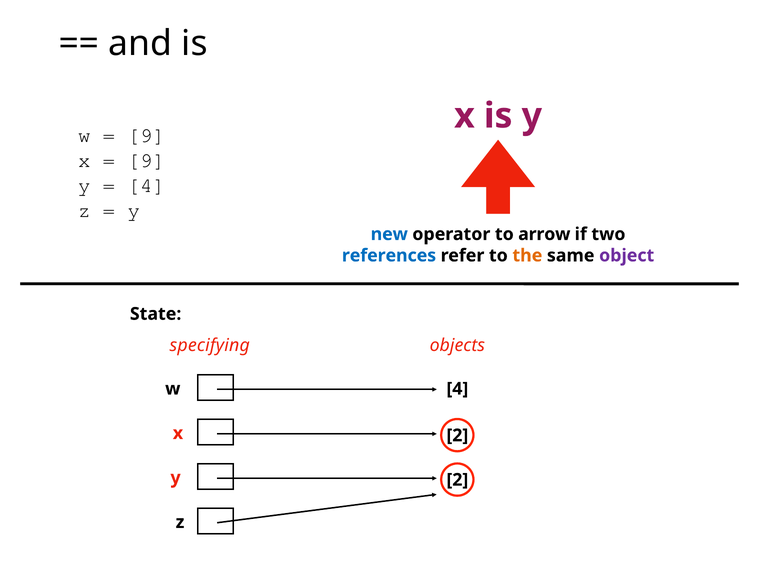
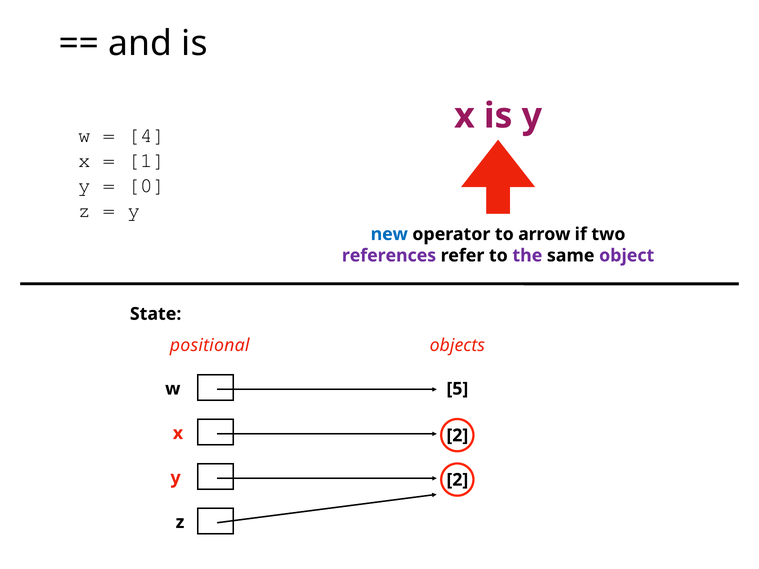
9: 9 -> 4 (146, 136)
9: 9 -> 1 (146, 161)
4: 4 -> 0 (146, 186)
references colour: blue -> purple (389, 256)
the colour: orange -> purple (527, 256)
specifying: specifying -> positional (210, 346)
w 4: 4 -> 5 (457, 389)
